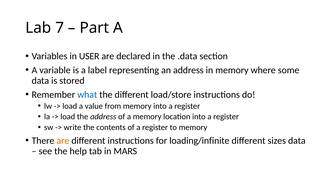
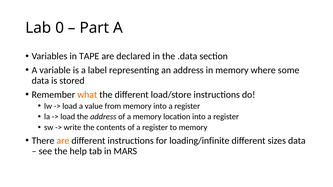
7: 7 -> 0 (60, 28)
USER: USER -> TAPE (89, 56)
what colour: blue -> orange (87, 95)
